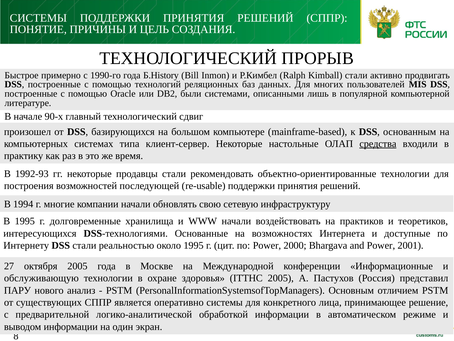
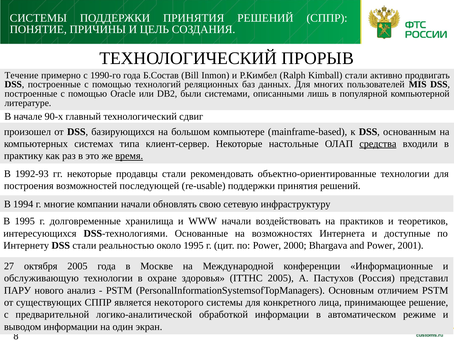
Быстрое: Быстрое -> Течение (21, 75)
Б.History: Б.History -> Б.Состав (161, 75)
время underline: none -> present (129, 156)
оперативно: оперативно -> некоторого (179, 302)
